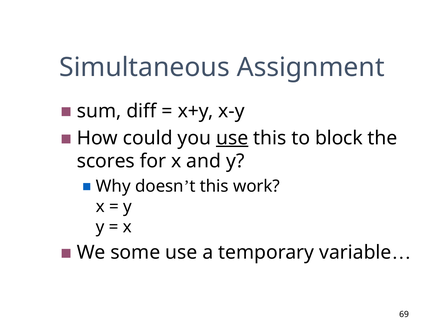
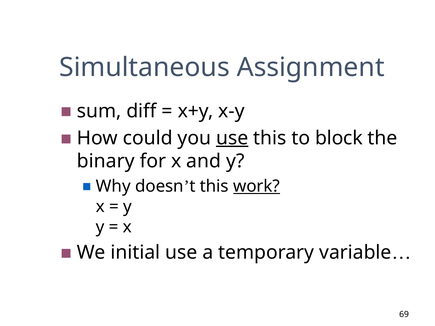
scores: scores -> binary (106, 161)
work underline: none -> present (257, 186)
some: some -> initial (135, 253)
